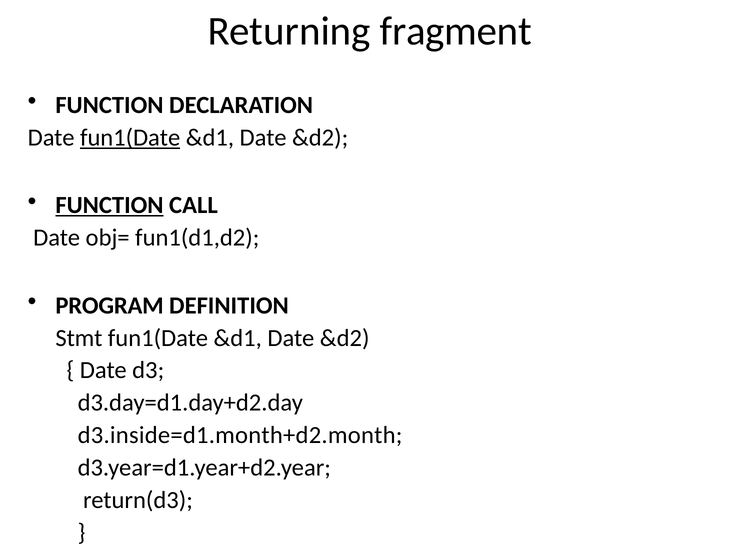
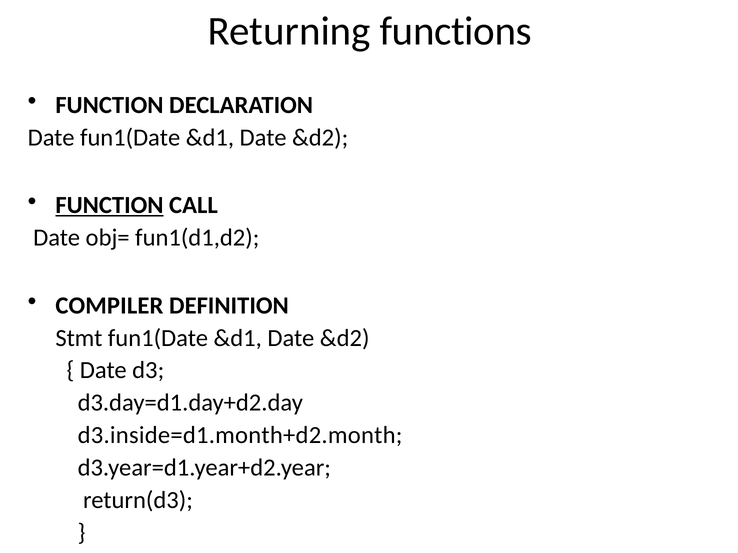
fragment: fragment -> functions (456, 31)
fun1(Date underline: present -> none (130, 138)
PROGRAM: PROGRAM -> COMPILER (109, 306)
